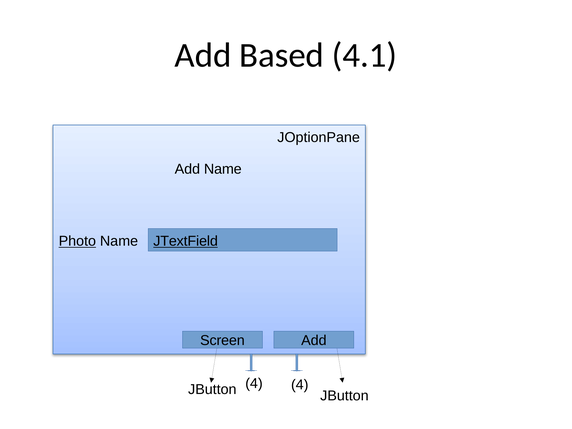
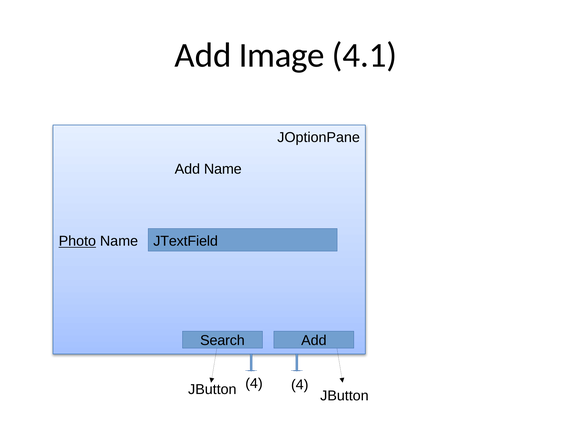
Based: Based -> Image (282, 55)
JTextField underline: present -> none (186, 241)
Screen: Screen -> Search (222, 341)
